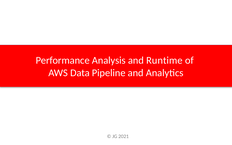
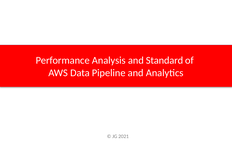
Runtime: Runtime -> Standard (165, 60)
